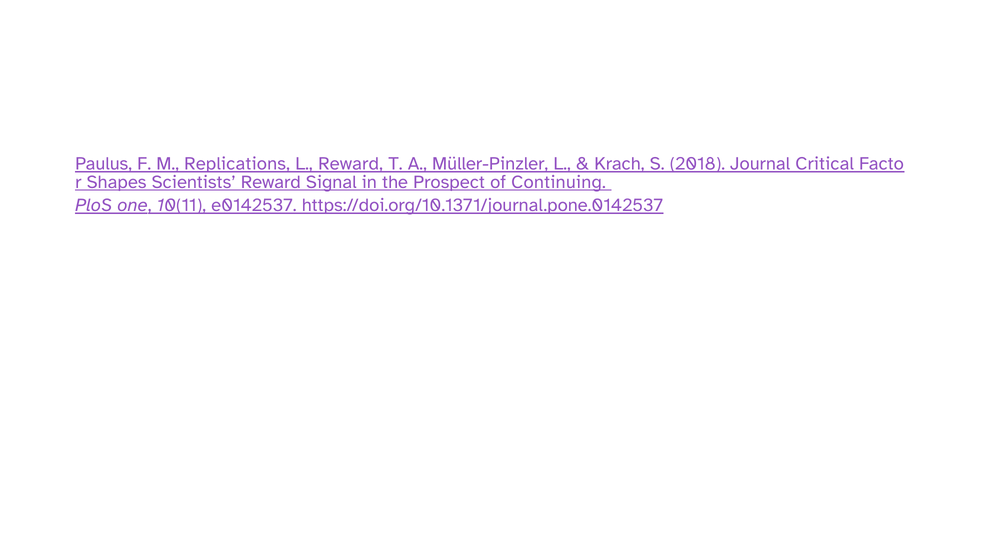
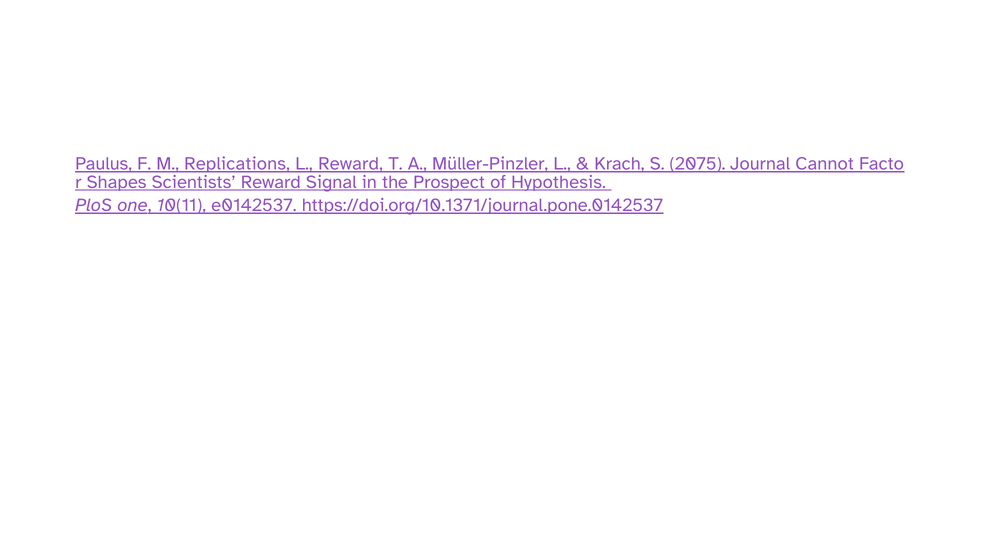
2018: 2018 -> 2075 (697, 164)
Critical: Critical -> Cannot (825, 164)
Continuing: Continuing -> Hypothesis (559, 182)
